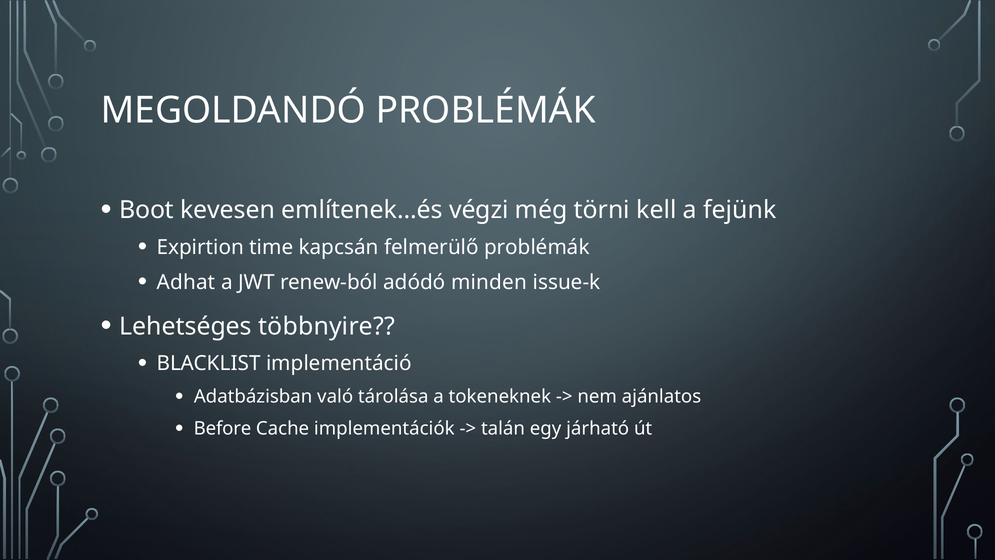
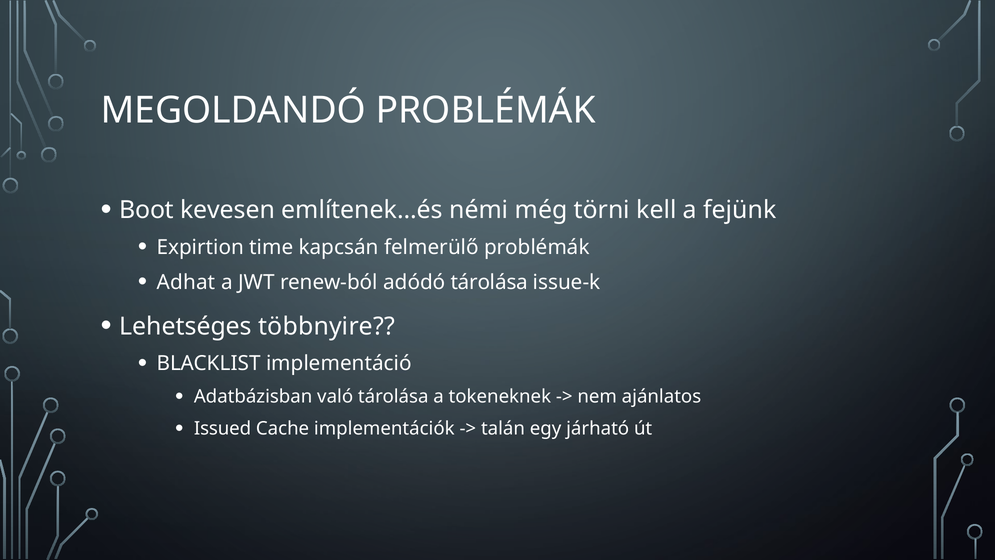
végzi: végzi -> némi (479, 210)
adódó minden: minden -> tárolása (489, 282)
Before: Before -> Issued (223, 429)
